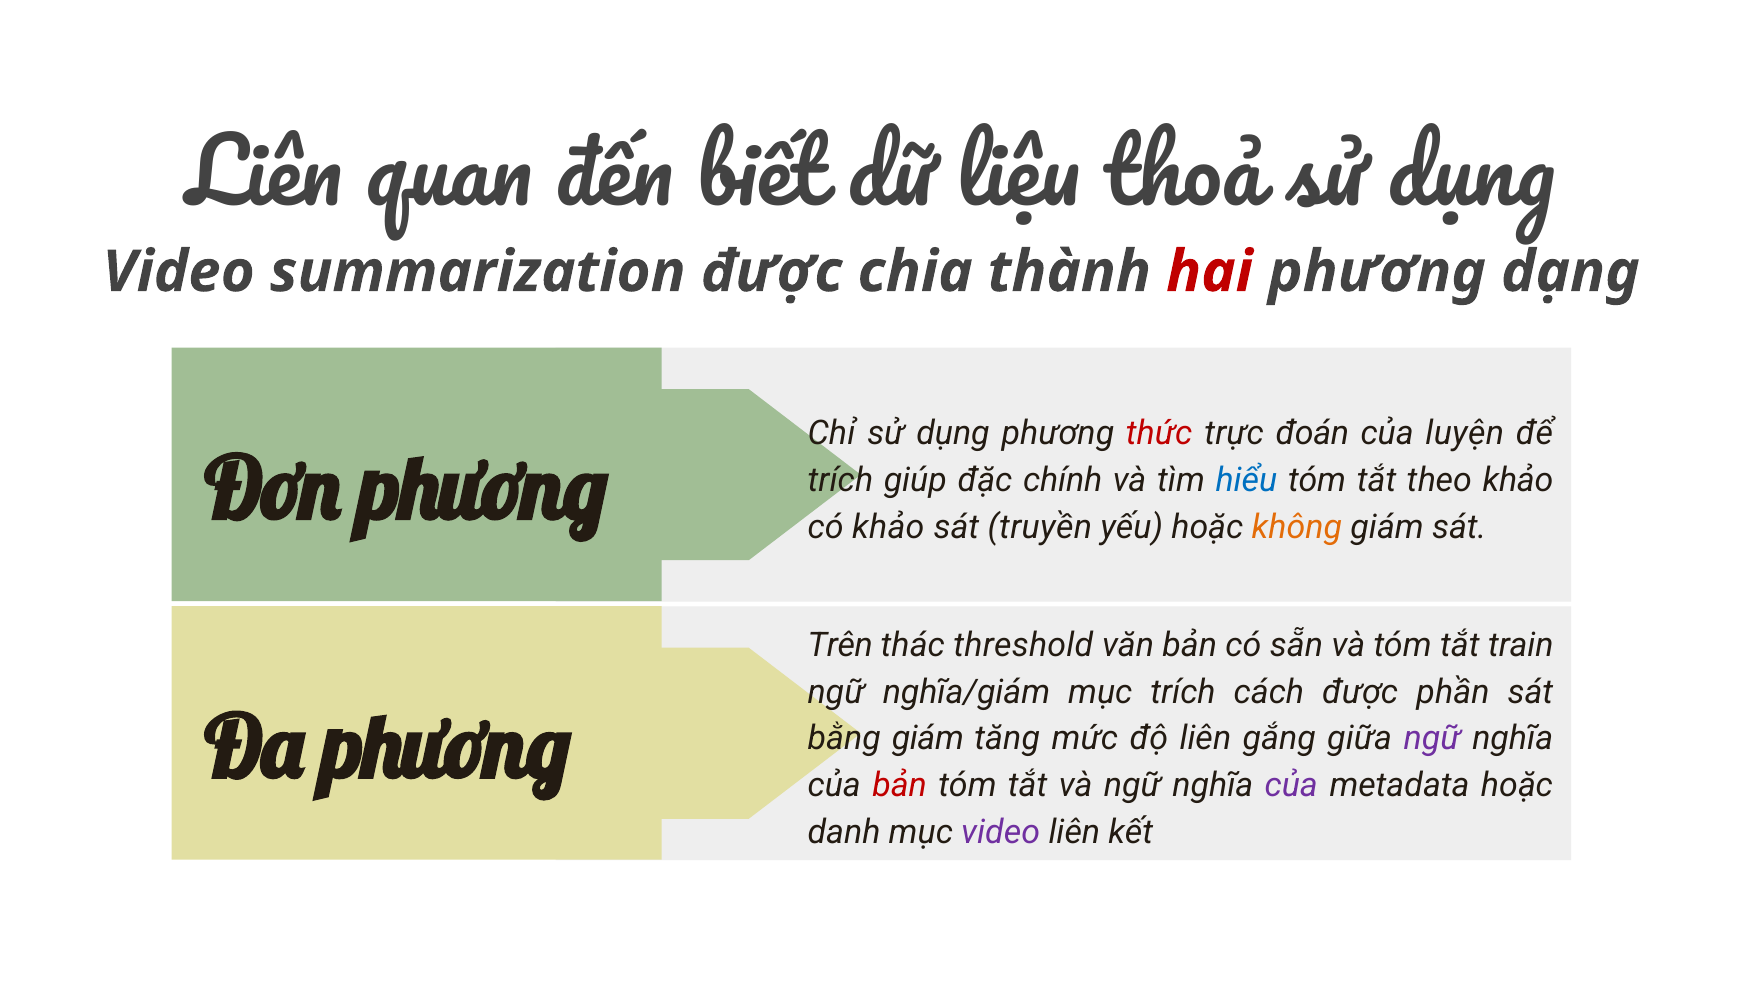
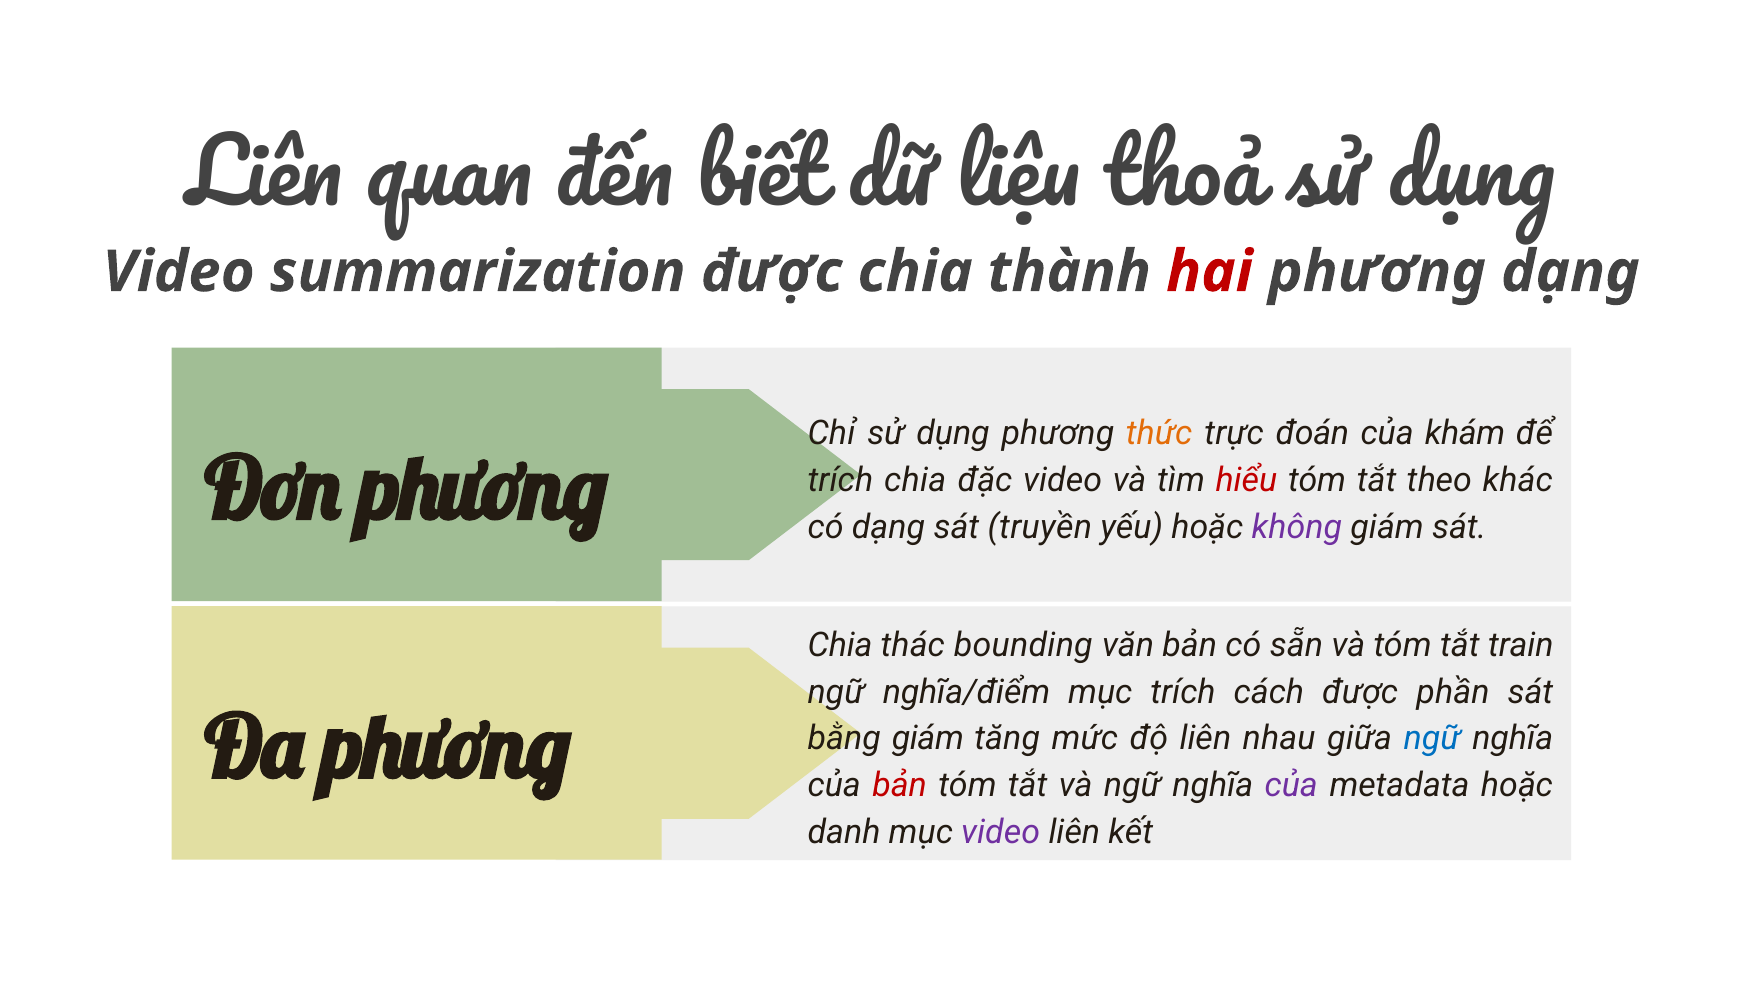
thức colour: red -> orange (1159, 433)
luyện: luyện -> khám (1465, 433)
trích giúp: giúp -> chia (915, 480)
đặc chính: chính -> video (1063, 480)
hiểu colour: blue -> red (1246, 480)
theo khảo: khảo -> khác (1518, 480)
có khảo: khảo -> dạng (888, 527)
không colour: orange -> purple (1297, 527)
Trên: Trên -> Chia (840, 645)
threshold: threshold -> bounding (1023, 645)
nghĩa/giám: nghĩa/giám -> nghĩa/điểm (966, 692)
gắng: gắng -> nhau (1279, 738)
ngữ colour: purple -> blue (1432, 738)
